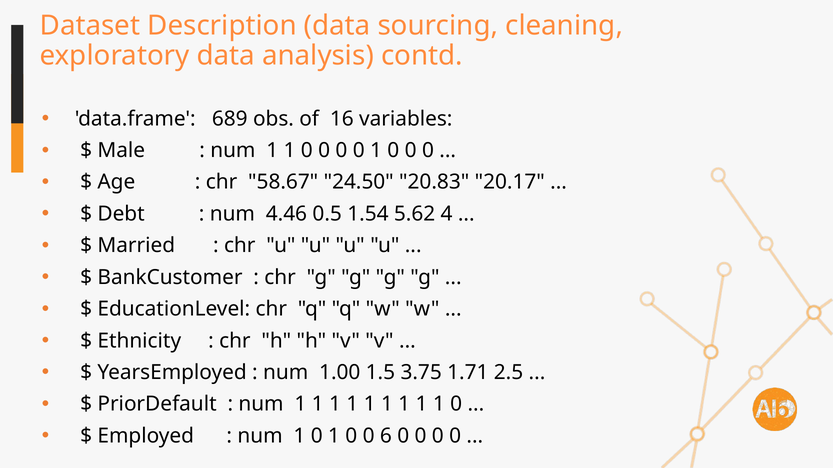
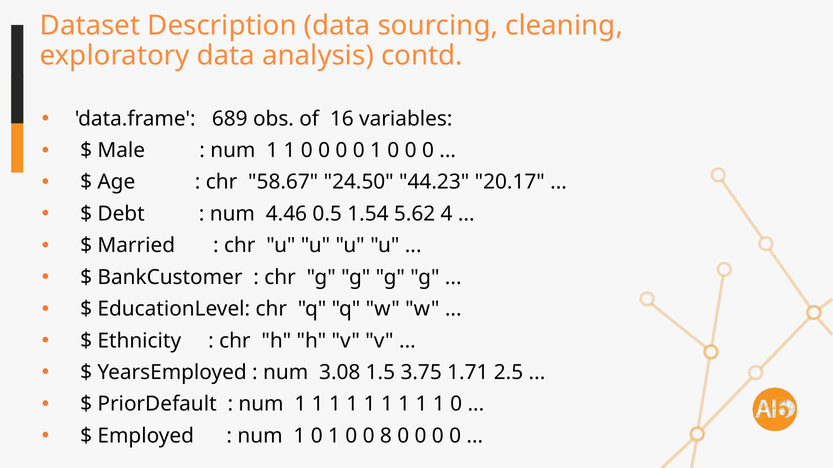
20.83: 20.83 -> 44.23 (434, 182)
1.00: 1.00 -> 3.08 (340, 373)
6: 6 -> 8 (386, 436)
